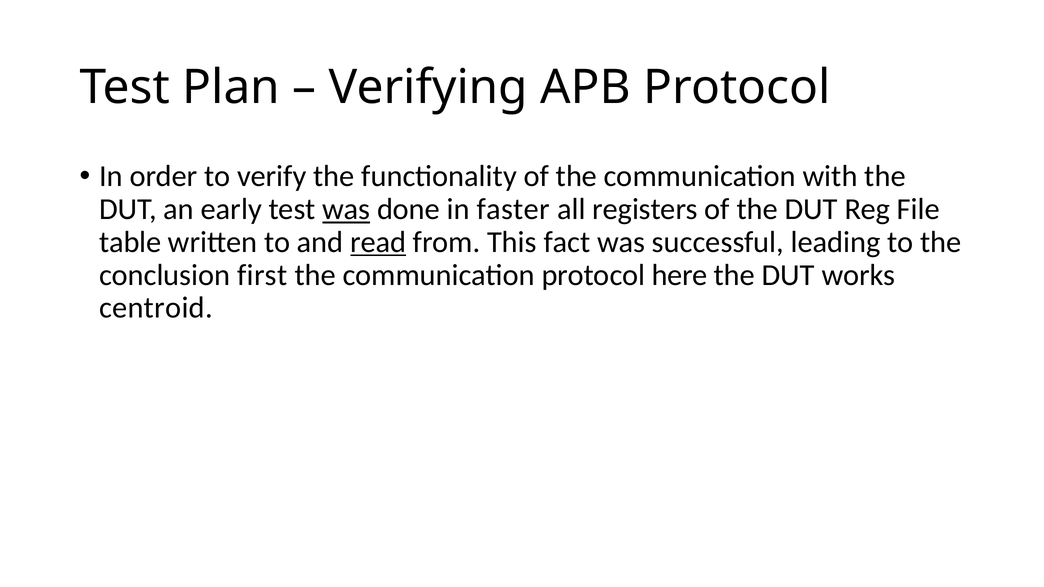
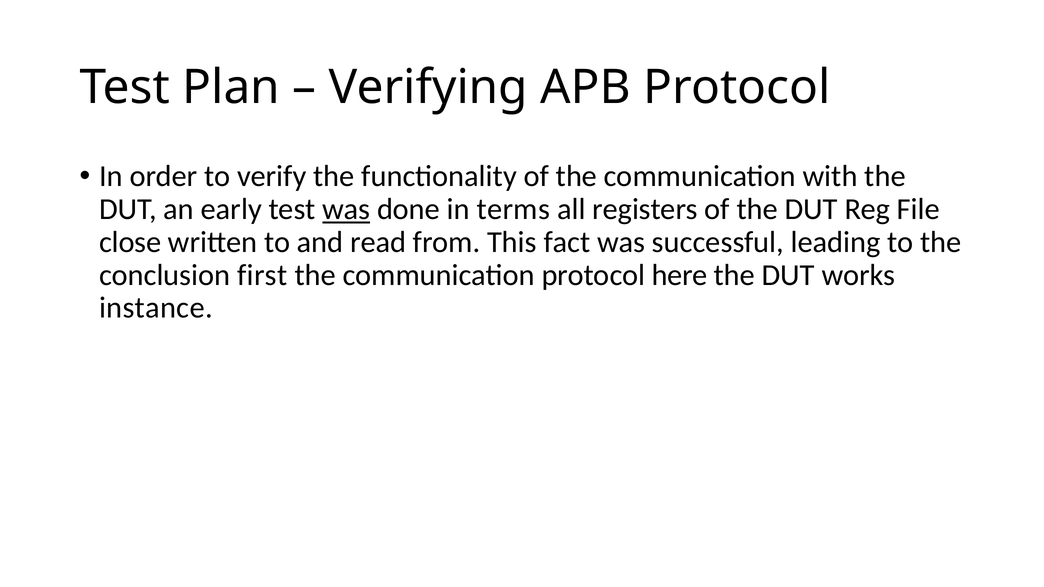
faster: faster -> terms (513, 209)
table: table -> close (130, 242)
read underline: present -> none (378, 242)
centroid: centroid -> instance (156, 308)
